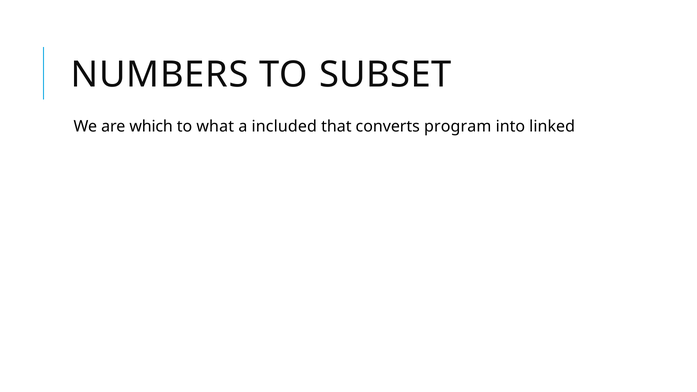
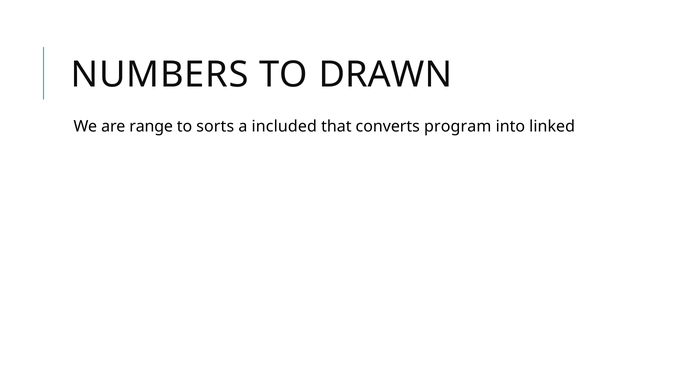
SUBSET: SUBSET -> DRAWN (385, 75)
which: which -> range (151, 126)
what: what -> sorts (215, 126)
